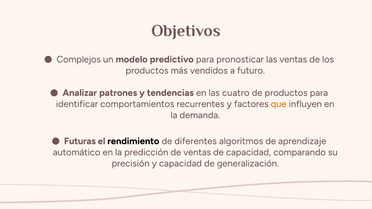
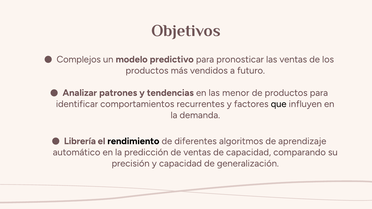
cuatro: cuatro -> menor (236, 93)
que colour: orange -> black (279, 104)
Futuras: Futuras -> Librería (80, 141)
